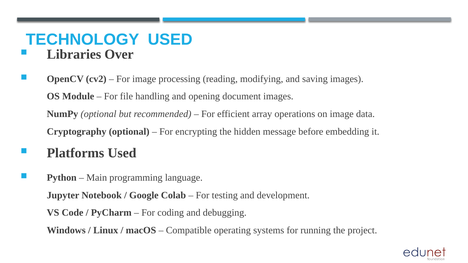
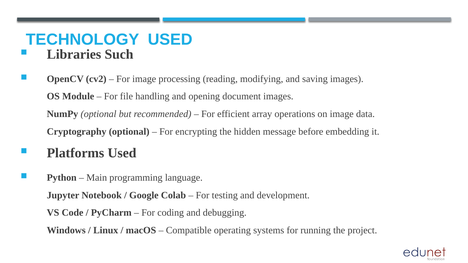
Over: Over -> Such (119, 54)
